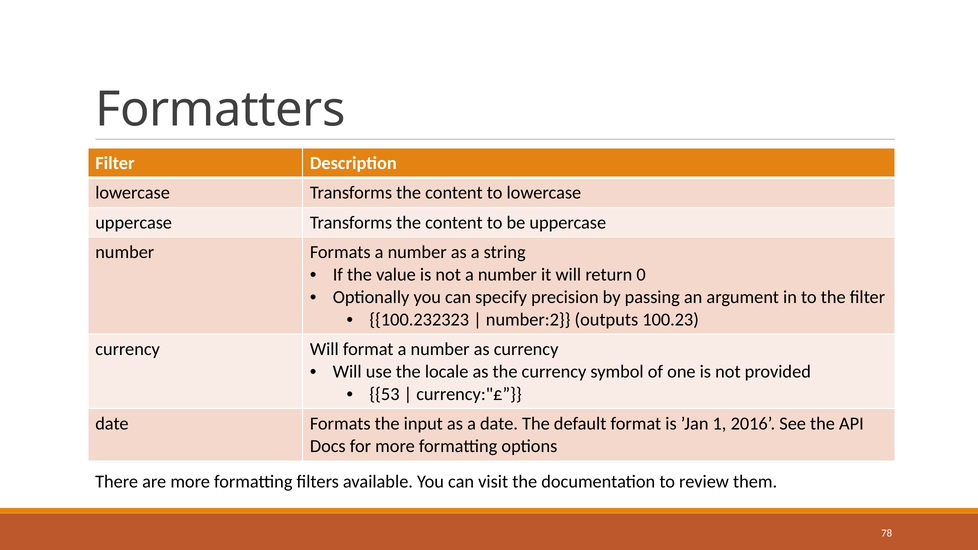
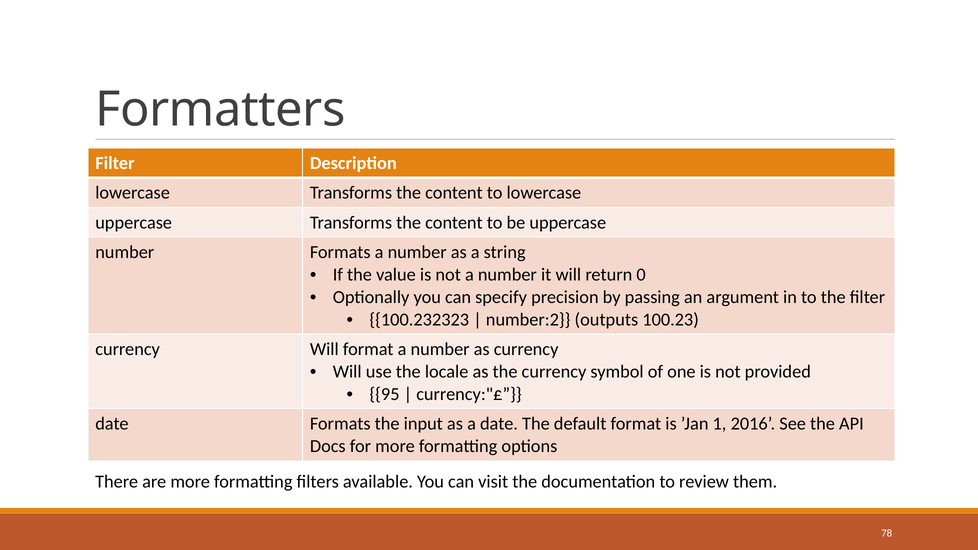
53: 53 -> 95 (385, 394)
